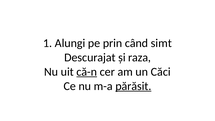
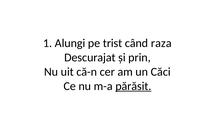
prin: prin -> trist (113, 43)
simt: simt -> raza (161, 43)
raza: raza -> prin (139, 57)
că-n underline: present -> none (87, 72)
